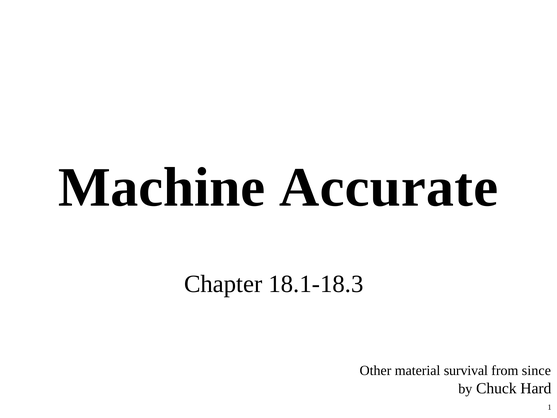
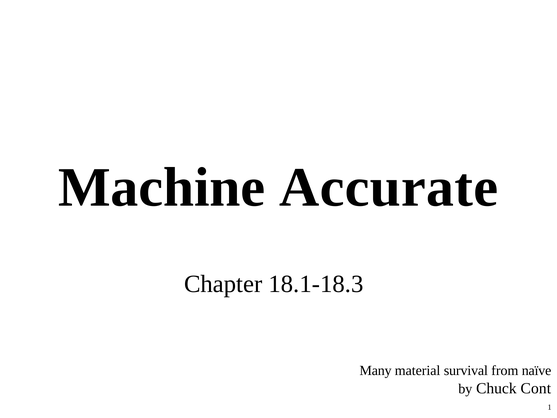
Other: Other -> Many (376, 370)
since: since -> naïve (537, 370)
Hard: Hard -> Cont (536, 388)
